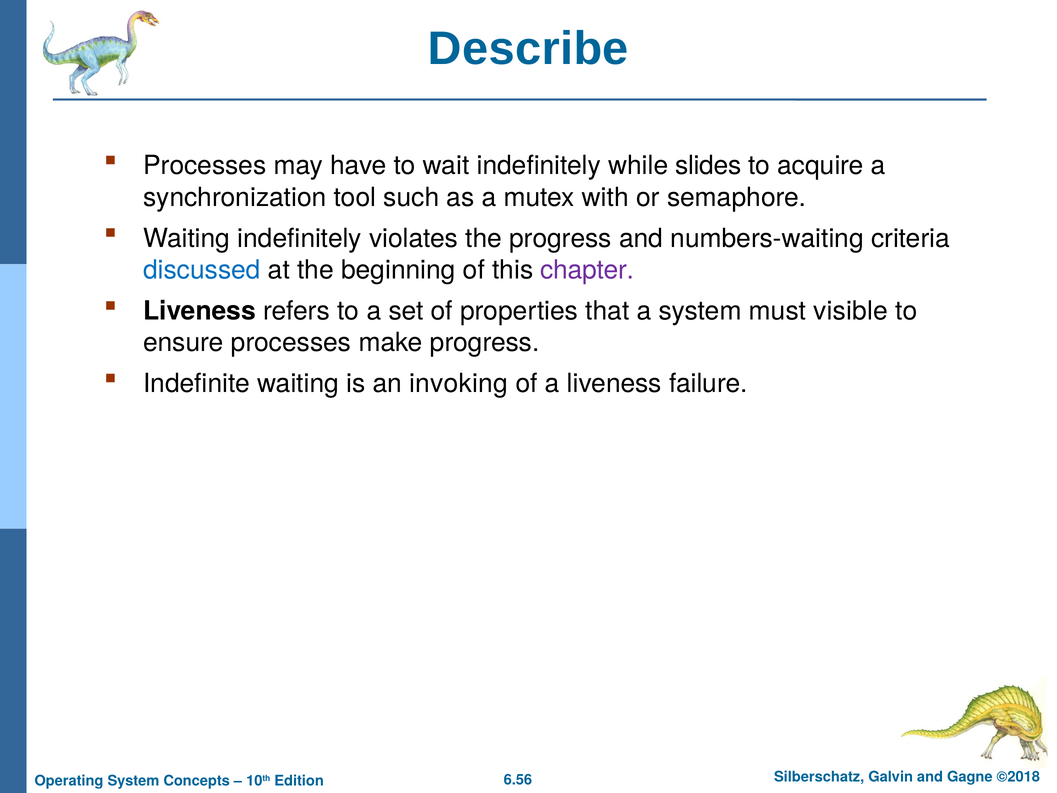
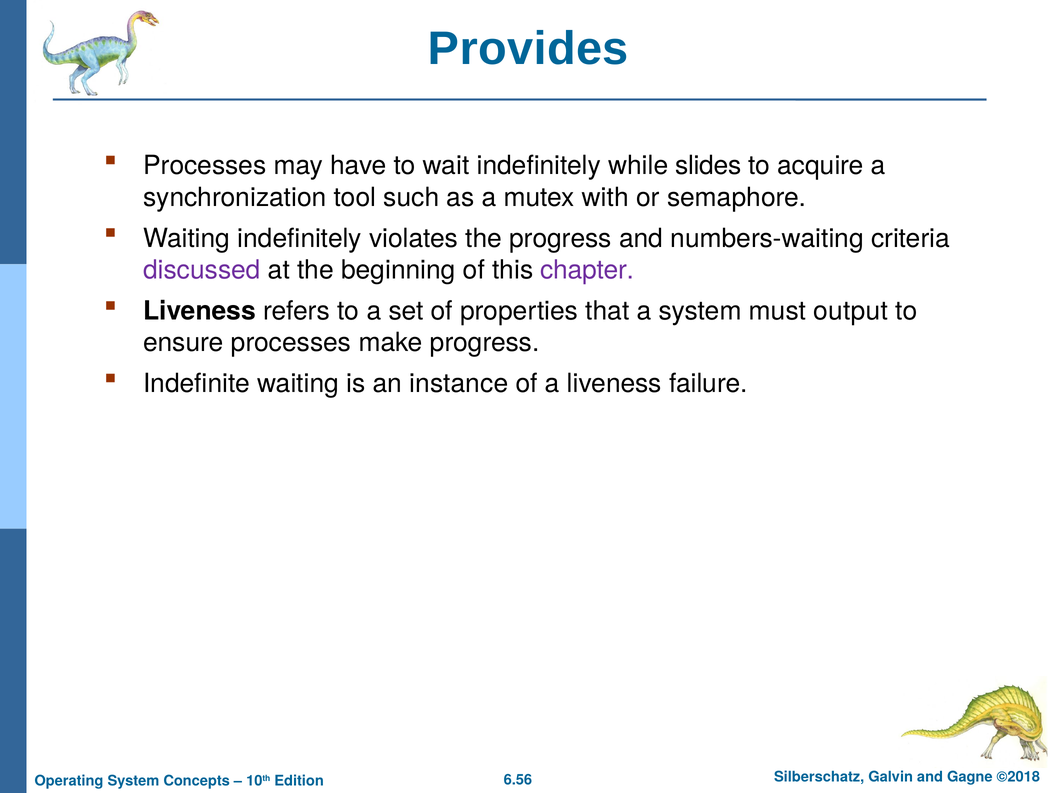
Describe: Describe -> Provides (528, 49)
discussed colour: blue -> purple (202, 270)
visible: visible -> output (851, 311)
invoking: invoking -> instance (459, 384)
